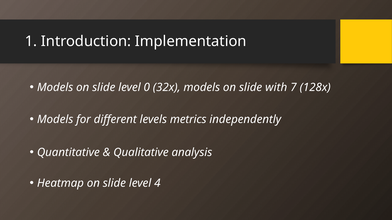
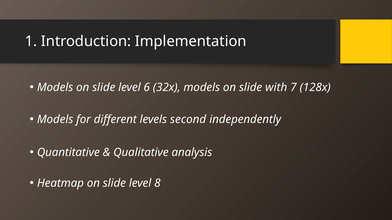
0: 0 -> 6 (147, 88)
metrics: metrics -> second (188, 120)
4: 4 -> 8 (157, 183)
